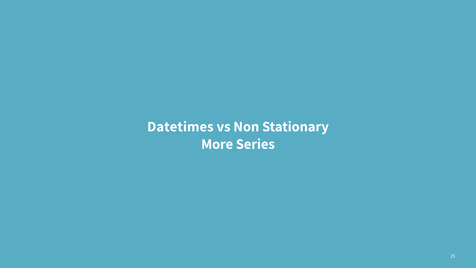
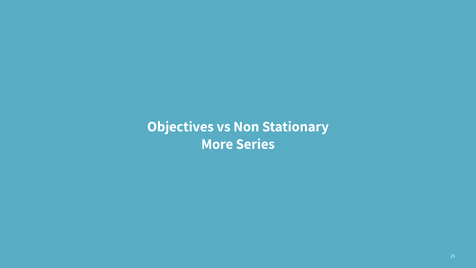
Datetimes: Datetimes -> Objectives (180, 126)
